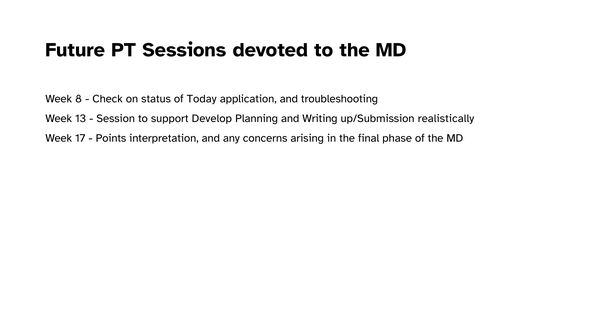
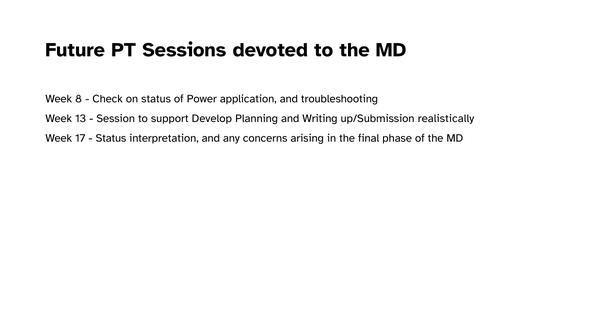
Today: Today -> Power (202, 99)
Points: Points -> Status (111, 138)
